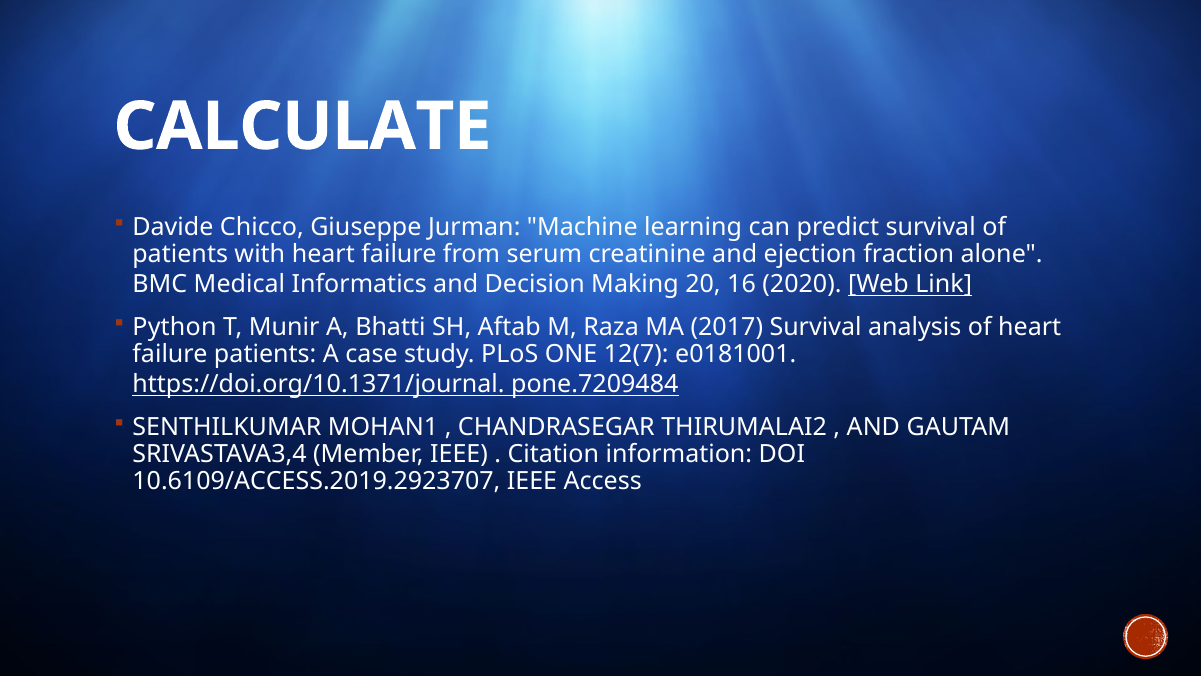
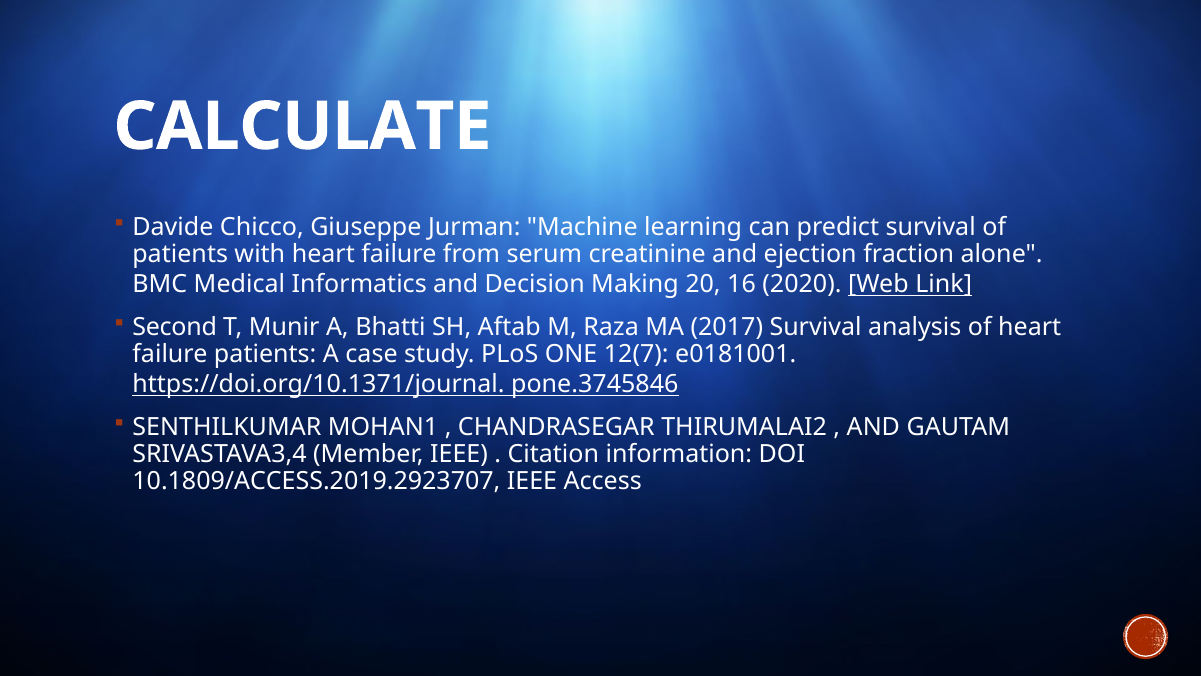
Python: Python -> Second (175, 327)
pone.7209484: pone.7209484 -> pone.3745846 (595, 384)
10.6109/ACCESS.2019.2923707: 10.6109/ACCESS.2019.2923707 -> 10.1809/ACCESS.2019.2923707 (316, 481)
